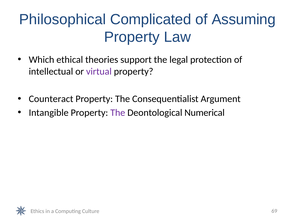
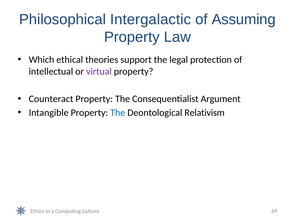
Complicated: Complicated -> Intergalactic (151, 19)
The colour: purple -> blue (118, 113)
Numerical: Numerical -> Relativism (205, 113)
